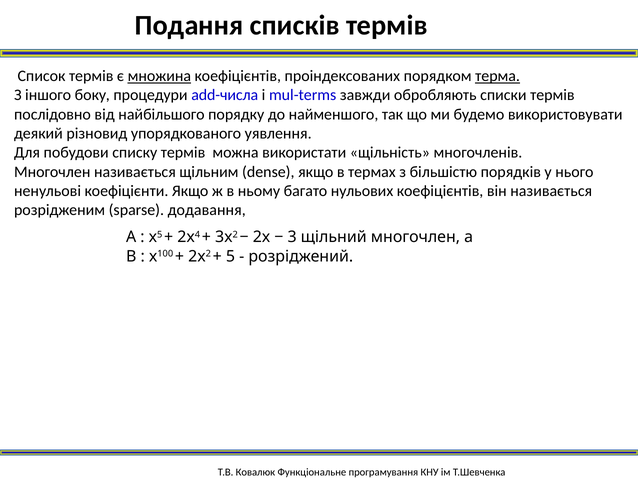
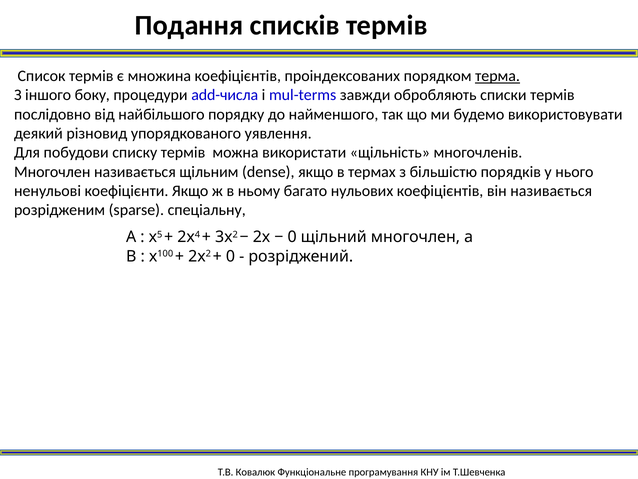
множина underline: present -> none (159, 76)
додавання: додавання -> спеціальну (207, 210)
3: 3 -> 0 (292, 237)
5: 5 -> 0 (230, 256)
